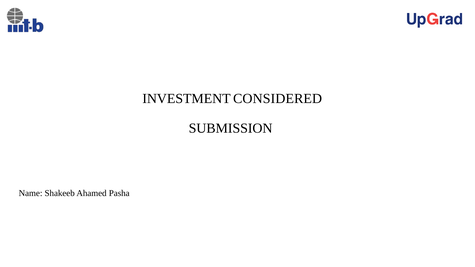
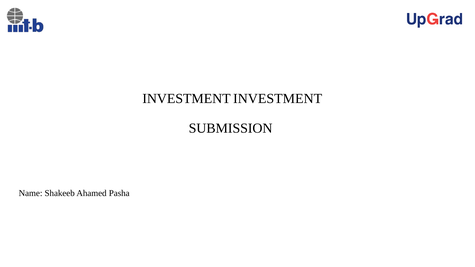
INVESTMENT CONSIDERED: CONSIDERED -> INVESTMENT (278, 99)
